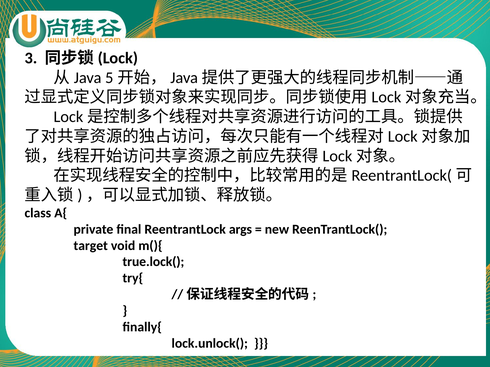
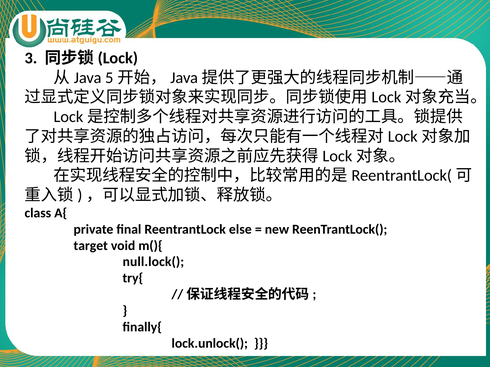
args: args -> else (240, 230)
true.lock(: true.lock( -> null.lock( (153, 262)
